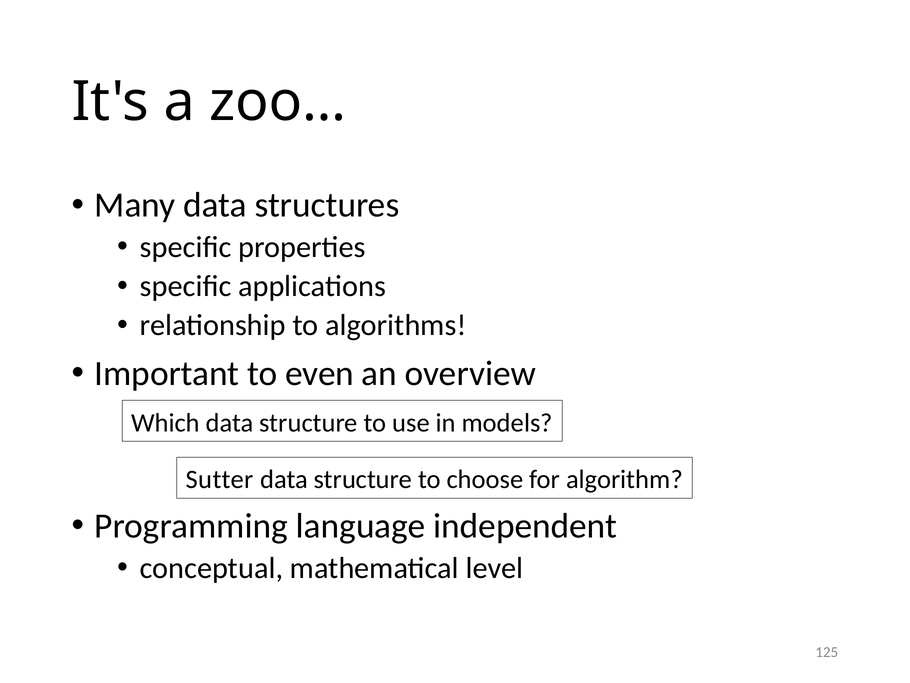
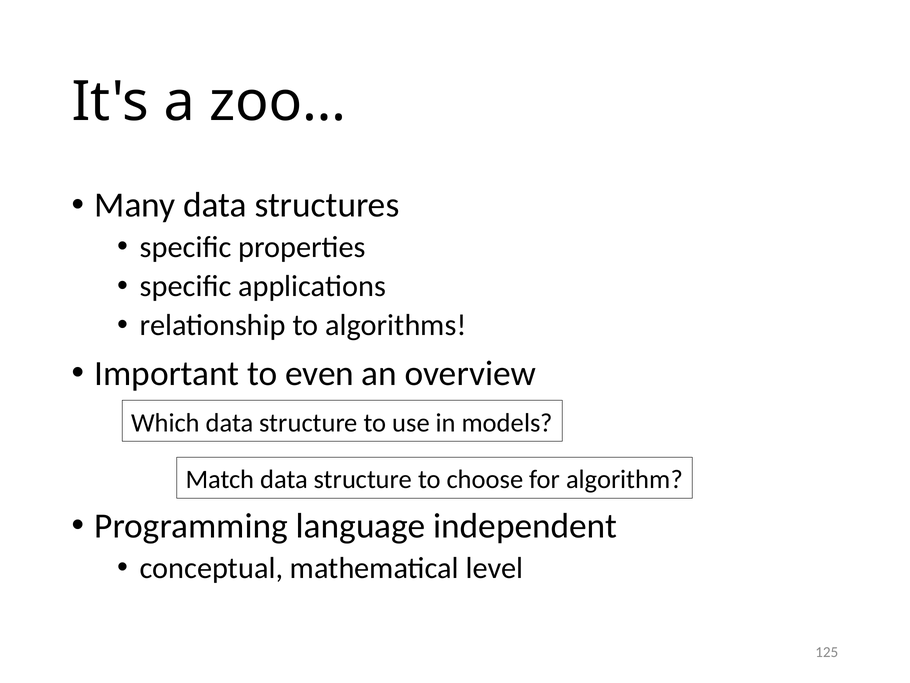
Sutter: Sutter -> Match (220, 479)
